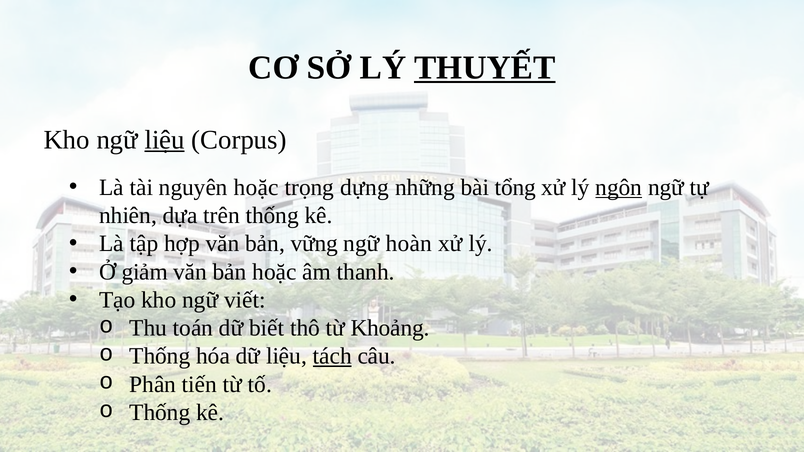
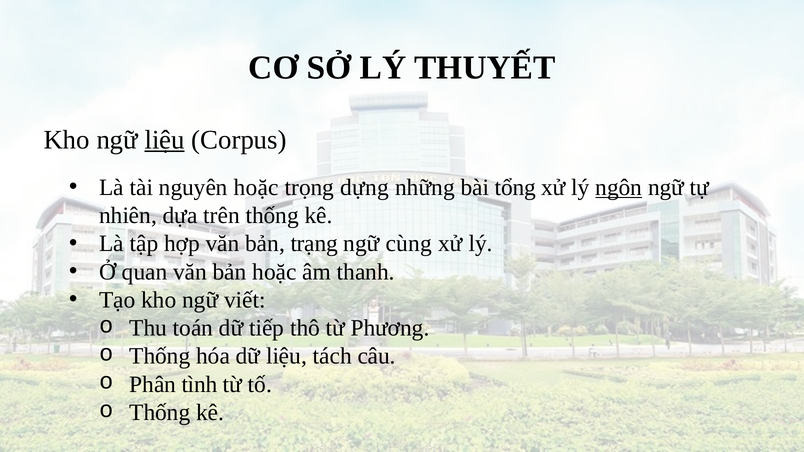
THUYẾT underline: present -> none (485, 68)
vững: vững -> trạng (314, 244)
hoàn: hoàn -> cùng (409, 244)
giảm: giảm -> quan (145, 272)
biết: biết -> tiếp (267, 328)
Khoảng: Khoảng -> Phương (390, 328)
tách underline: present -> none (332, 356)
tiến: tiến -> tình (200, 385)
